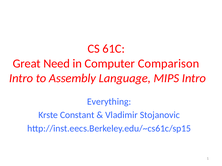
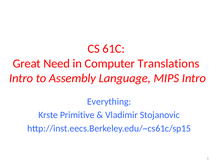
Comparison: Comparison -> Translations (169, 64)
Constant: Constant -> Primitive (77, 115)
